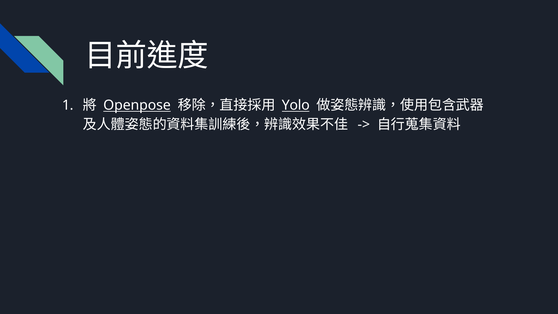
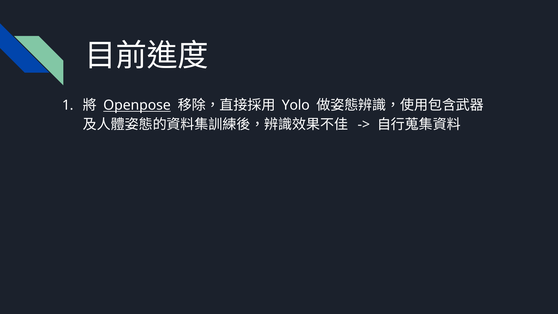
Yolo underline: present -> none (296, 105)
